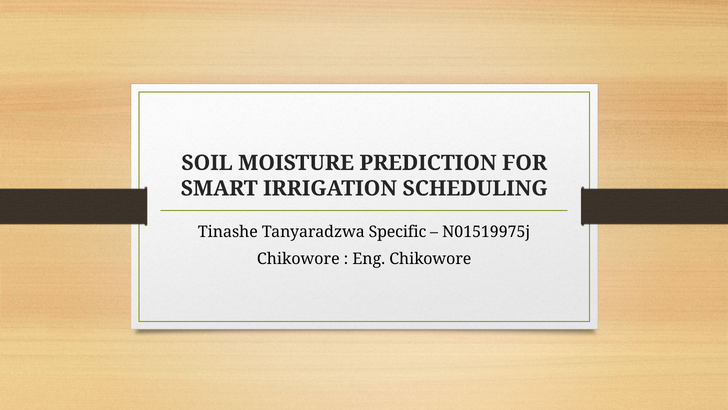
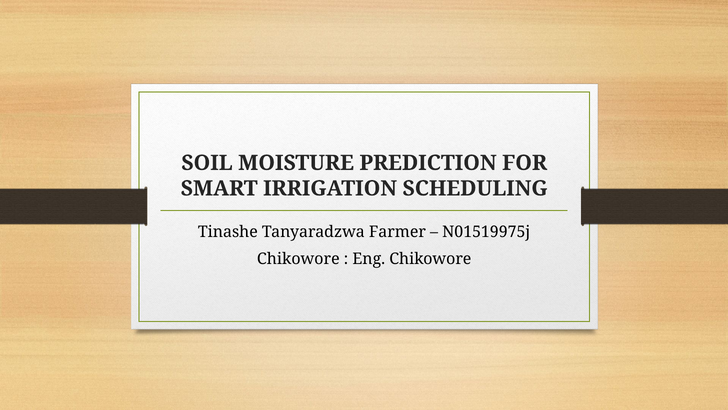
Specific: Specific -> Farmer (397, 232)
